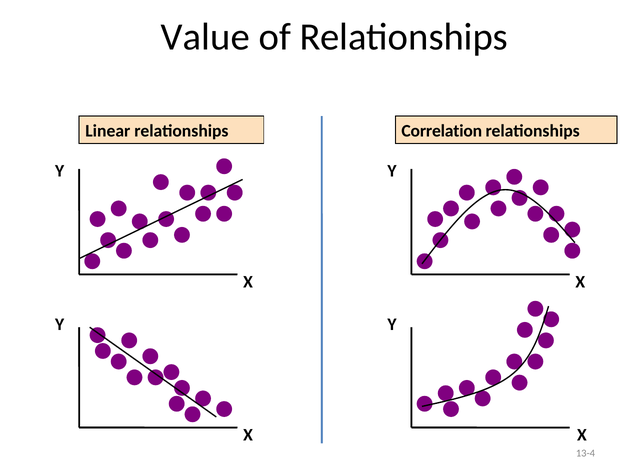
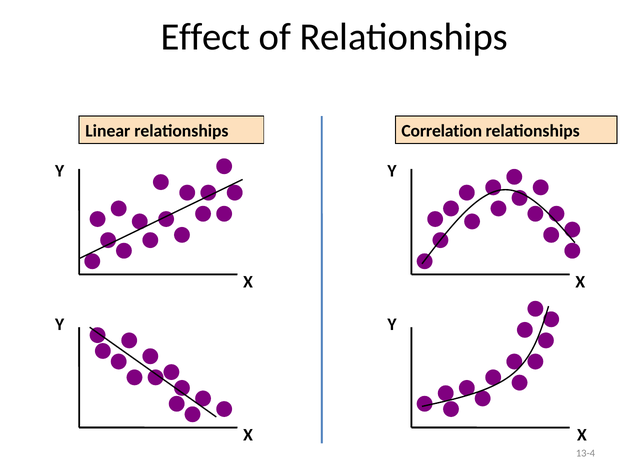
Value: Value -> Effect (206, 37)
